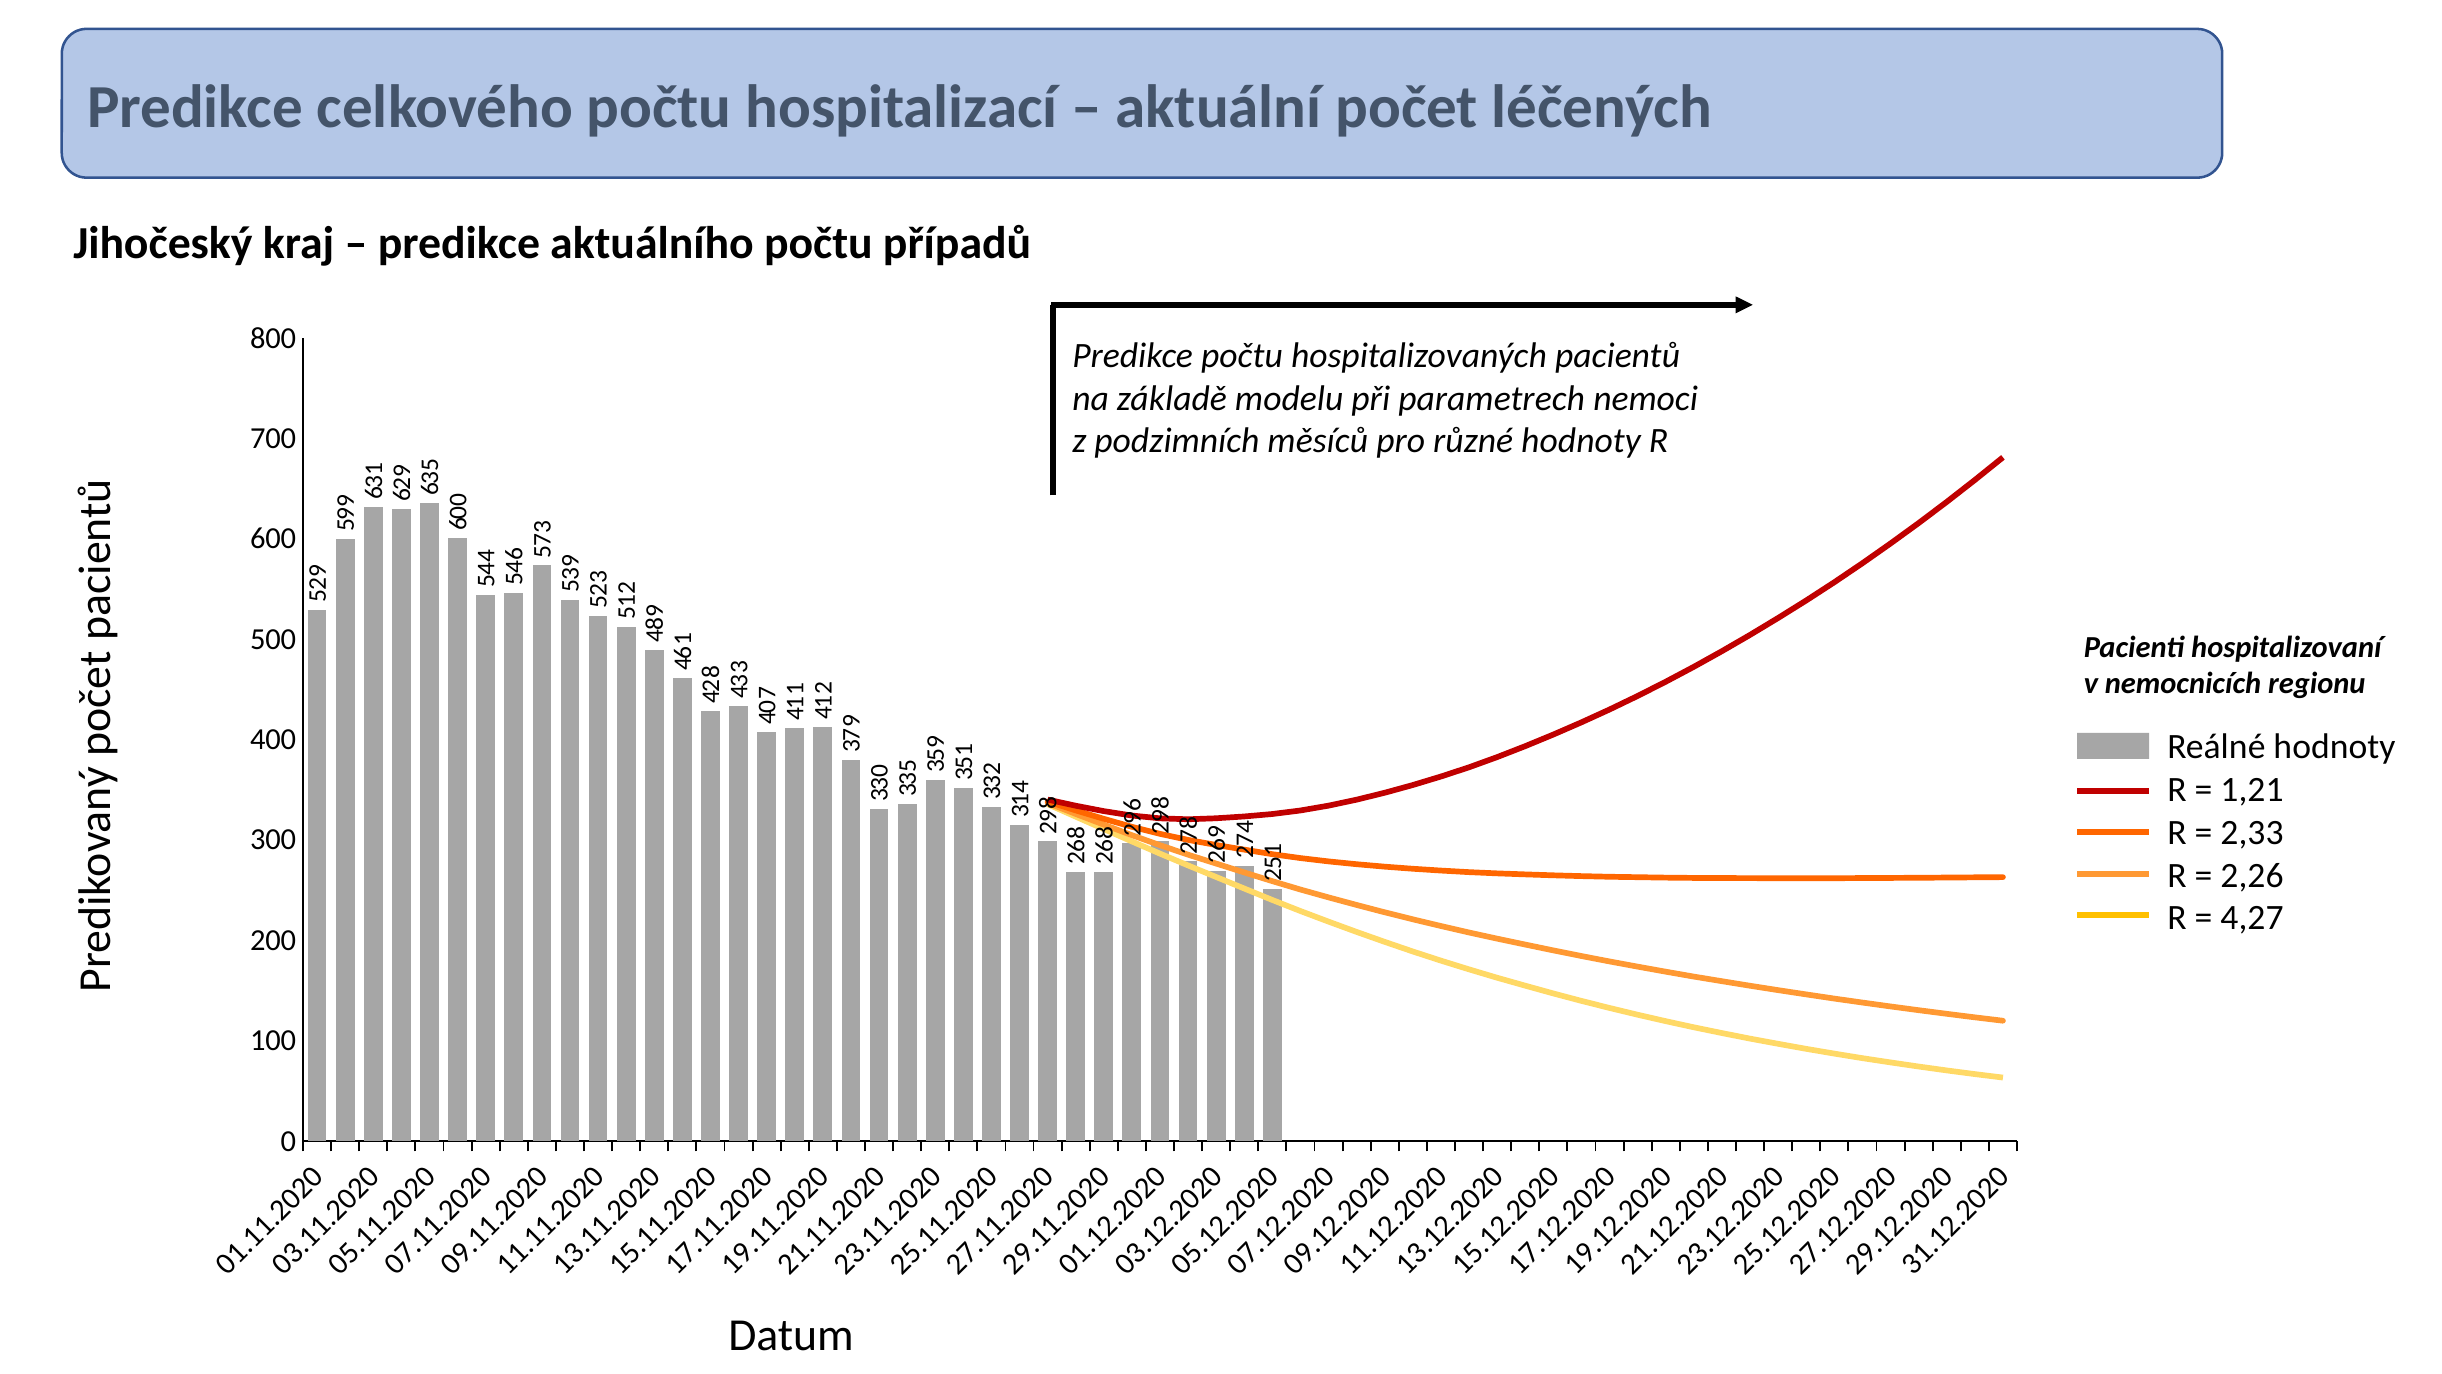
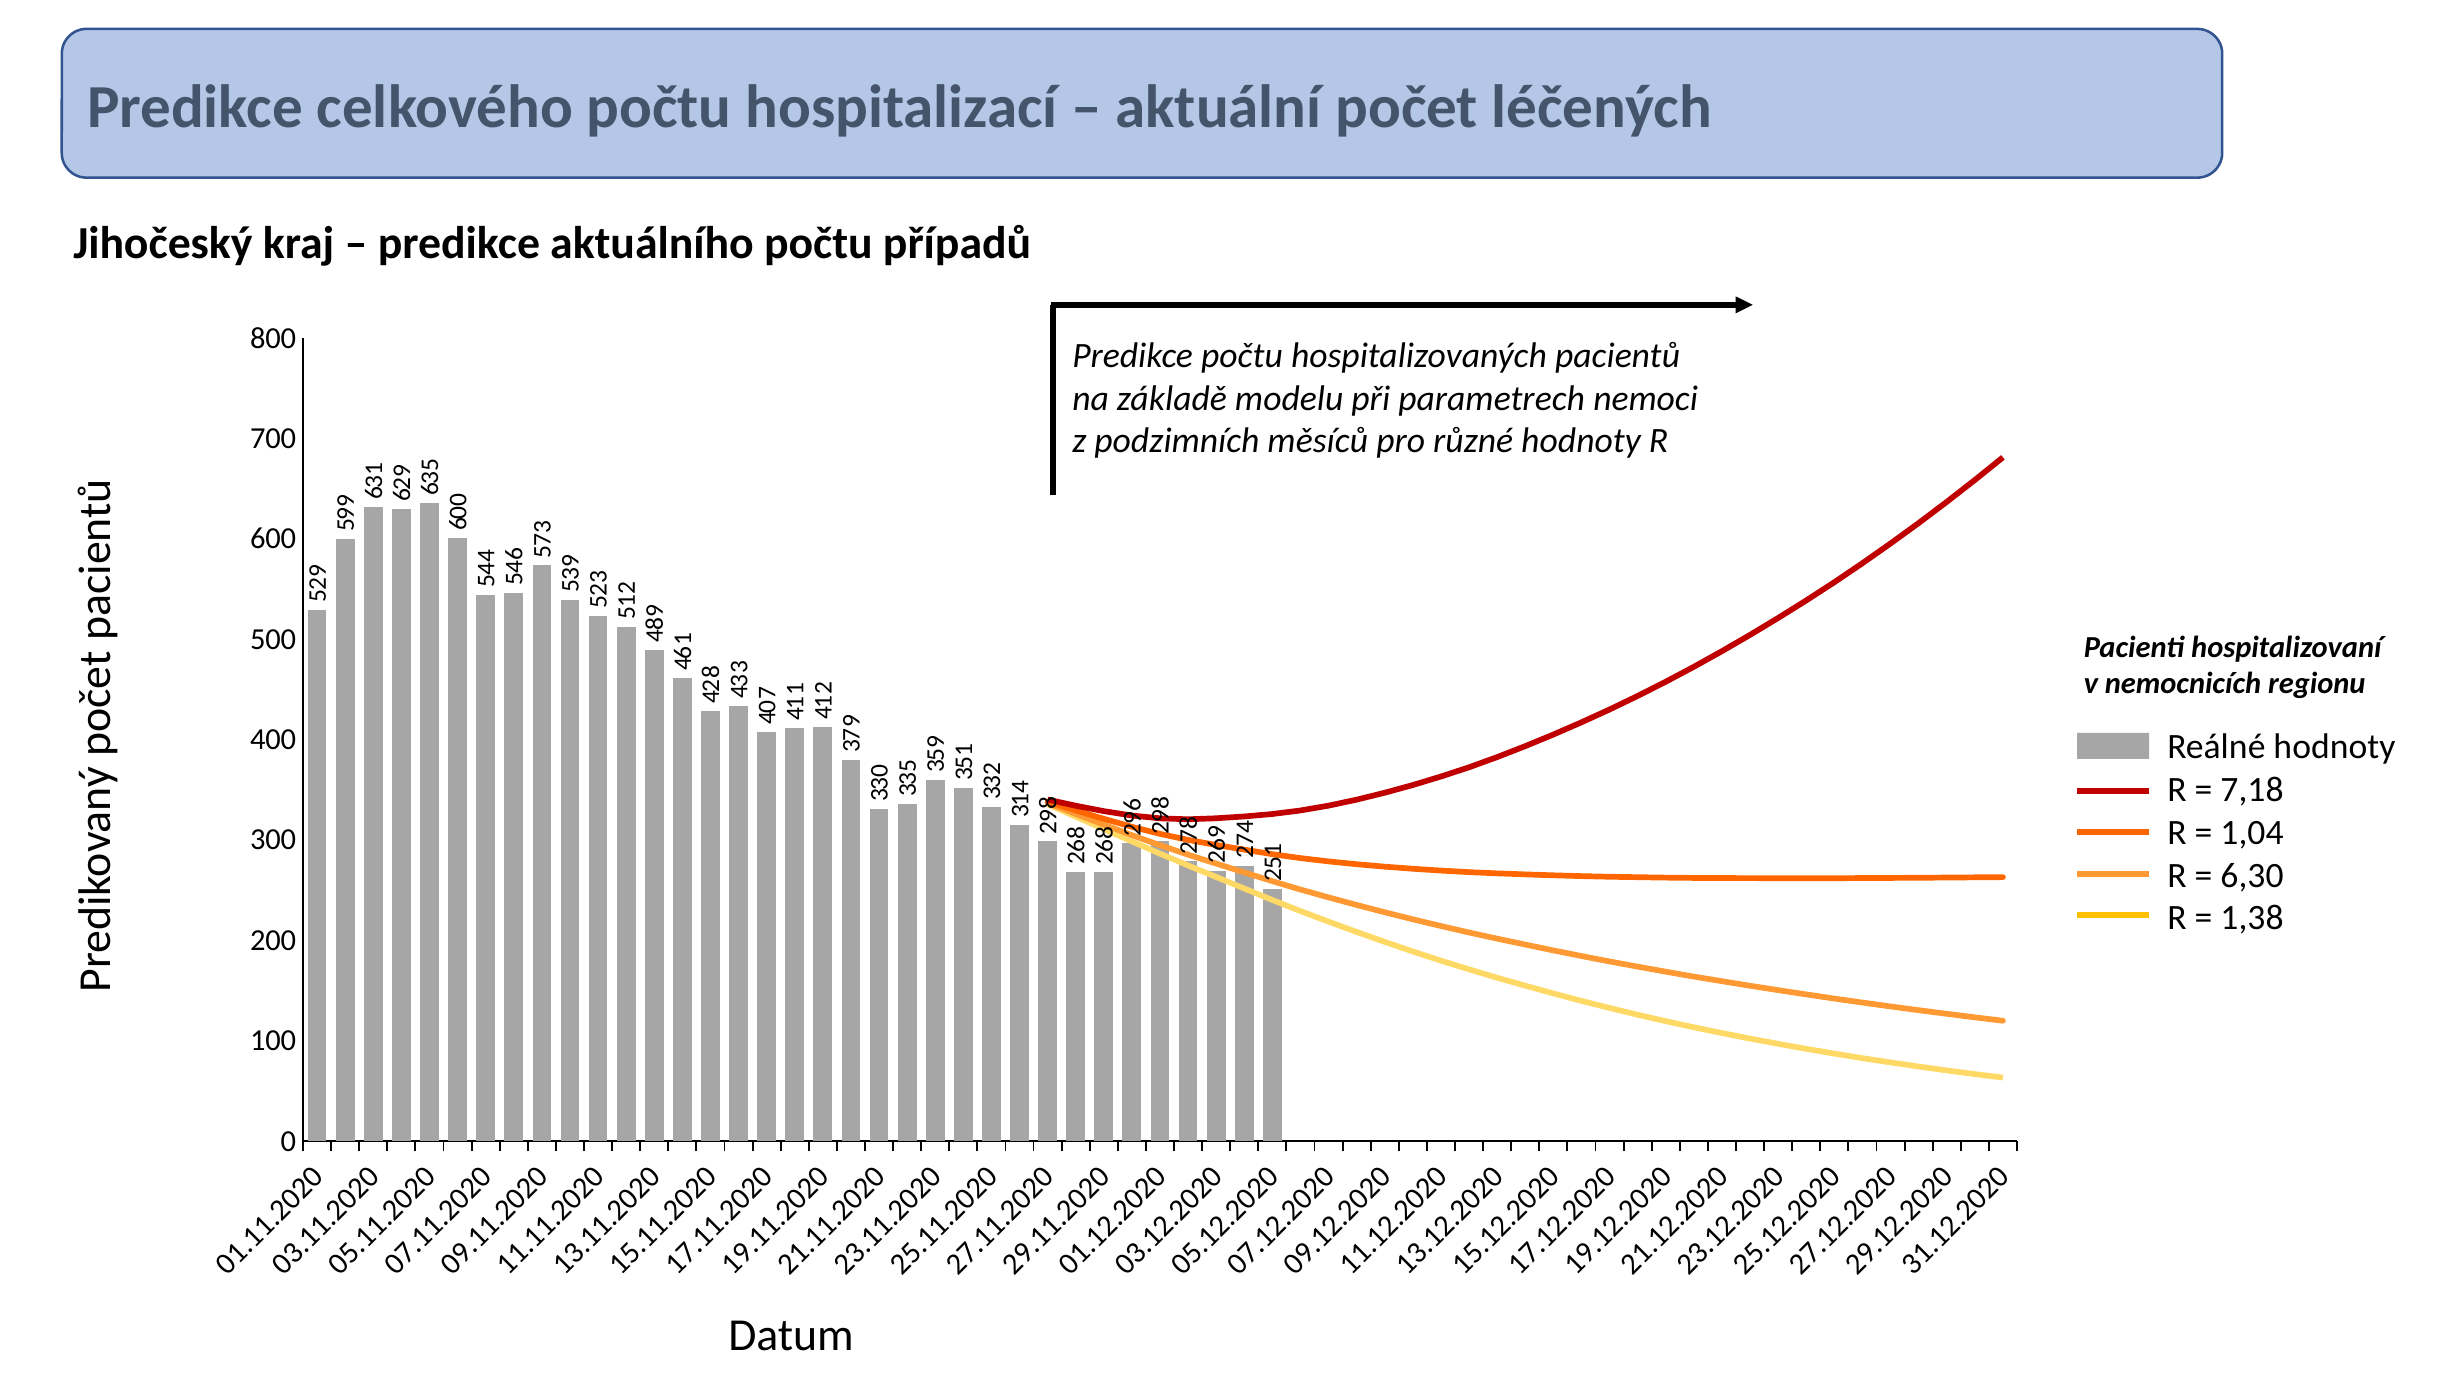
1,21: 1,21 -> 7,18 (2252, 789)
2,33: 2,33 -> 1,04 (2252, 832)
2,26: 2,26 -> 6,30 (2252, 875)
4,27: 4,27 -> 1,38 (2252, 918)
